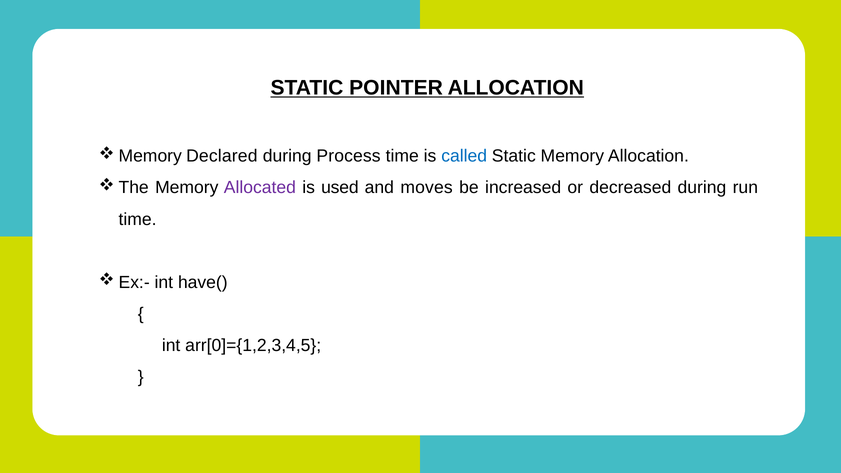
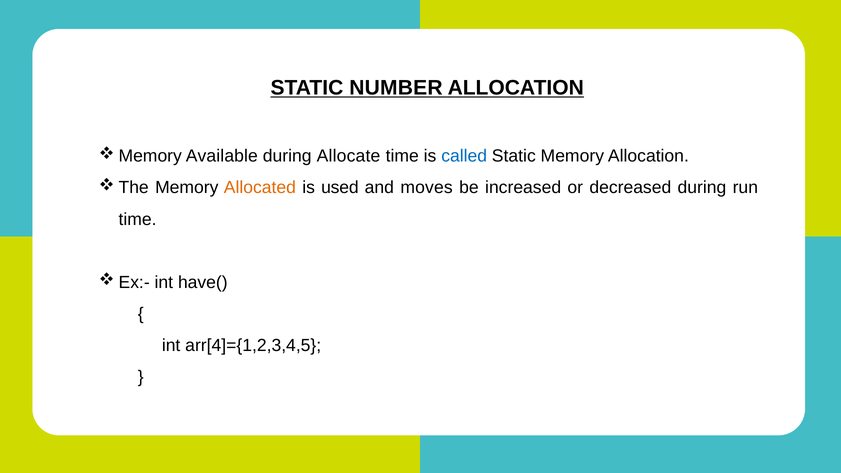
POINTER: POINTER -> NUMBER (396, 88)
Declared: Declared -> Available (222, 156)
Process: Process -> Allocate (349, 156)
Allocated colour: purple -> orange (260, 188)
arr[0]={1,2,3,4,5: arr[0]={1,2,3,4,5 -> arr[4]={1,2,3,4,5 (253, 345)
